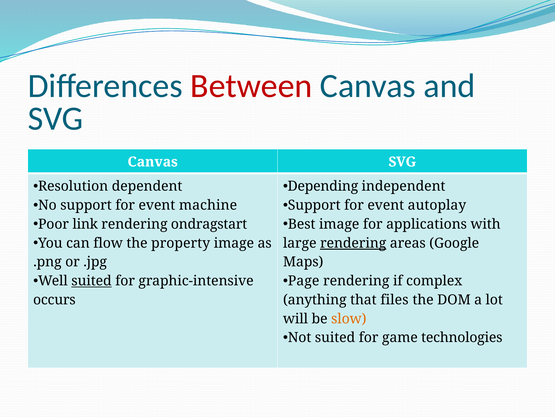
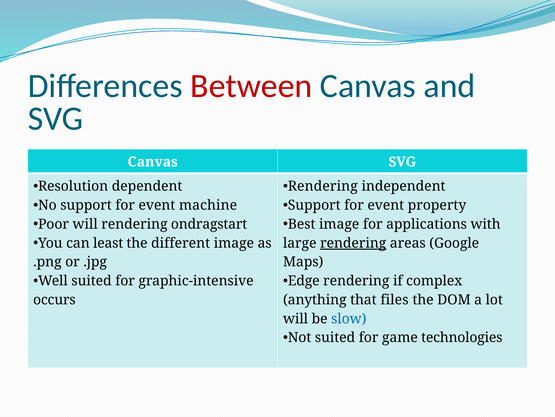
Depending: Depending -> Rendering (323, 186)
autoplay: autoplay -> property (437, 205)
Poor link: link -> will (85, 224)
flow: flow -> least (108, 243)
property: property -> different (181, 243)
suited underline: present -> none (92, 280)
Page: Page -> Edge (304, 280)
slow colour: orange -> blue (349, 318)
